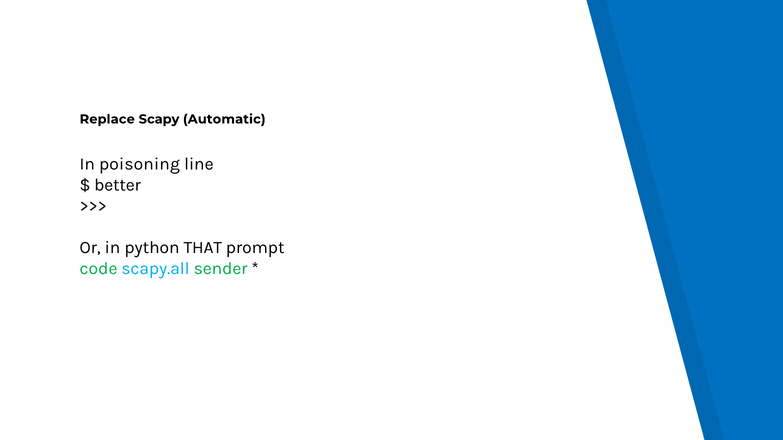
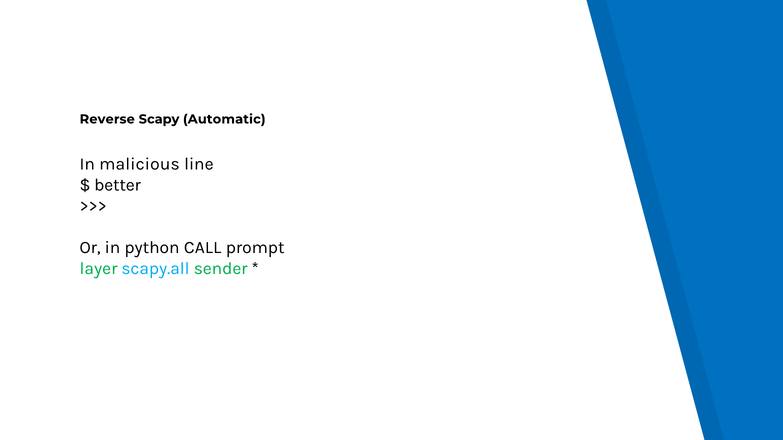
Replace: Replace -> Reverse (107, 119)
poisoning: poisoning -> malicious (139, 164)
THAT: THAT -> CALL (203, 248)
code: code -> layer (99, 269)
